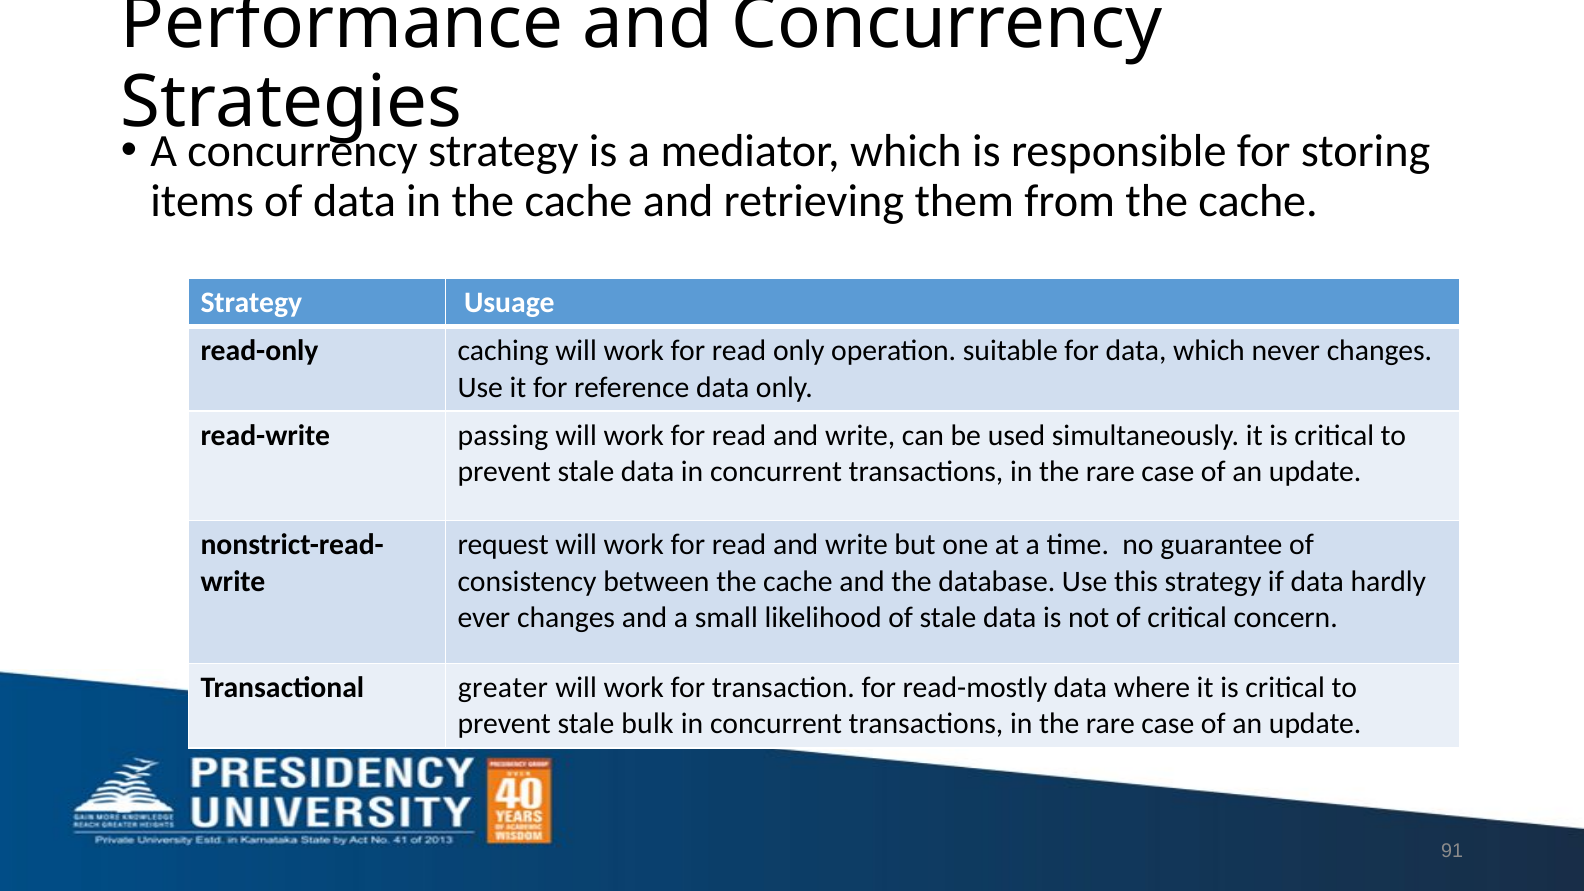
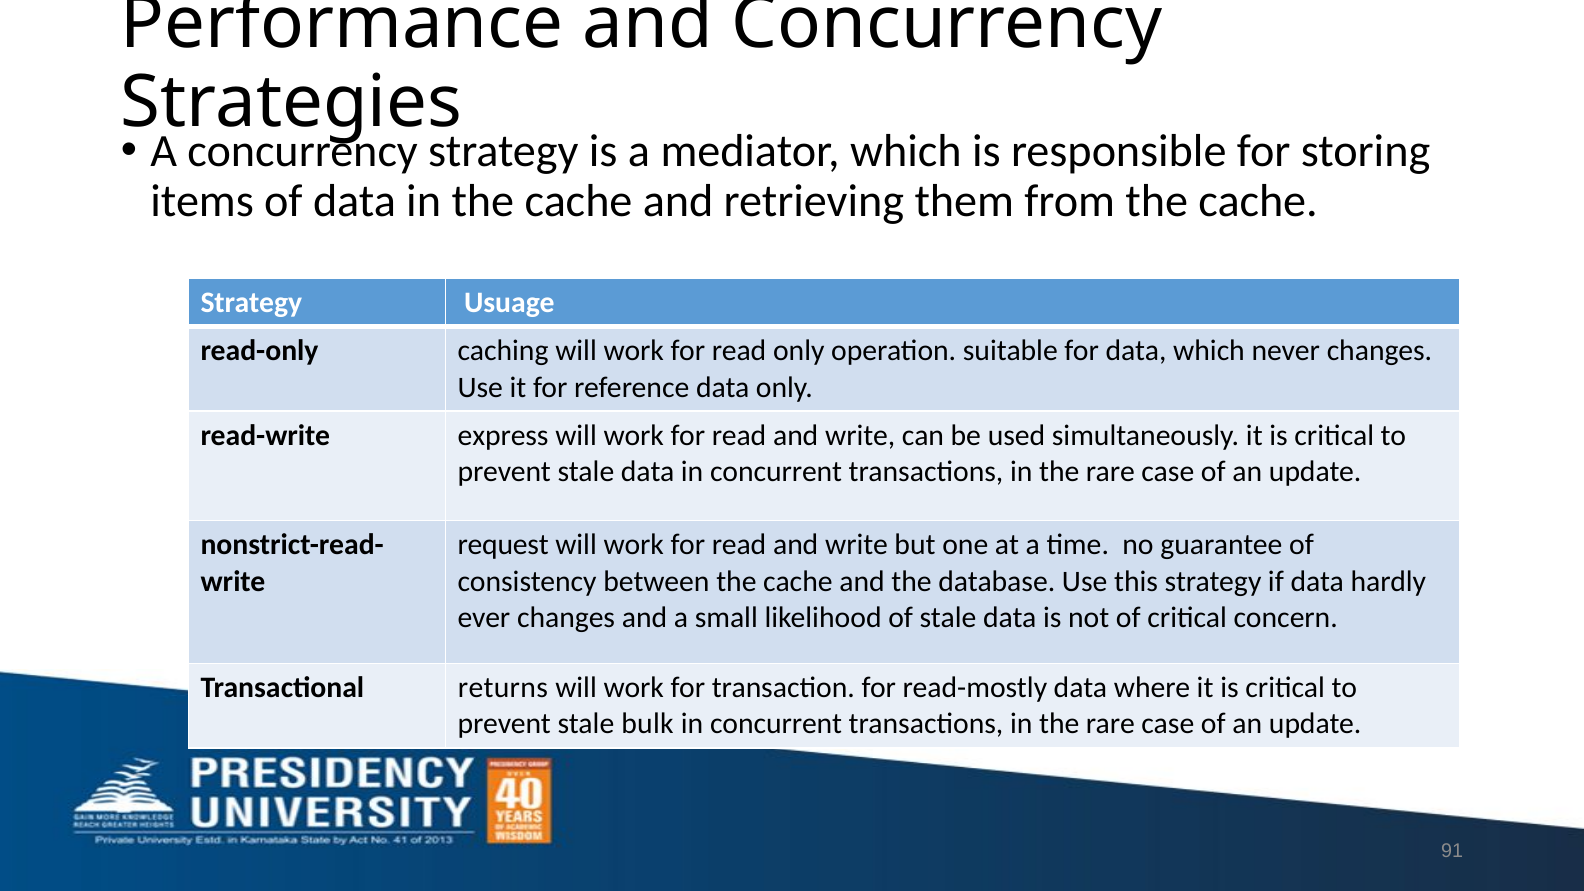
passing: passing -> express (503, 435)
greater: greater -> returns (503, 688)
